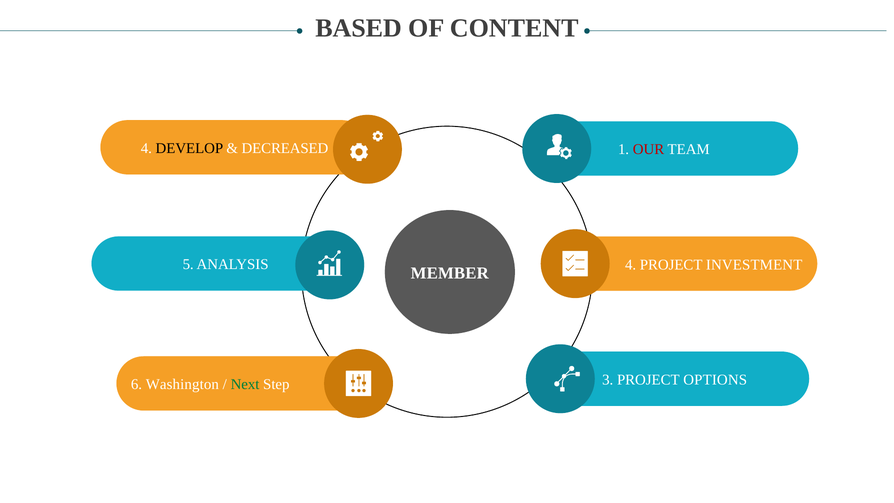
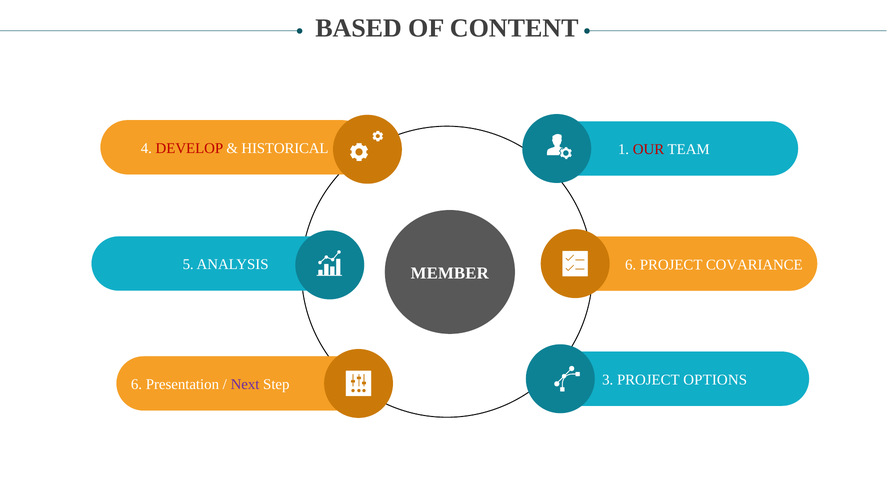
DEVELOP colour: black -> red (189, 148)
DECREASED: DECREASED -> HISTORICAL (285, 148)
ANALYSIS 4: 4 -> 6 (631, 265)
INVESTMENT: INVESTMENT -> COVARIANCE (754, 265)
Washington: Washington -> Presentation (182, 384)
Next colour: green -> purple (245, 384)
